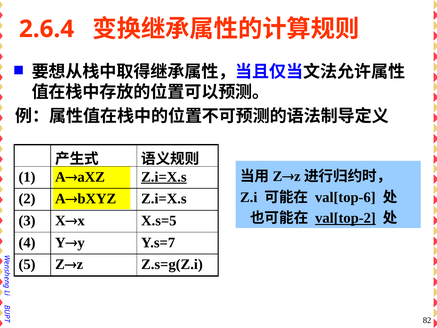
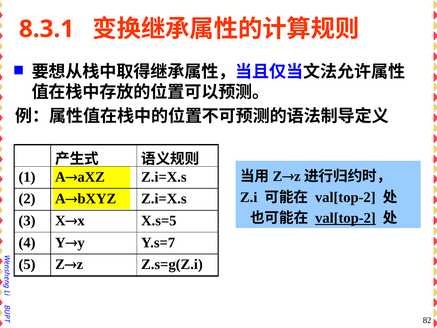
2.6.4: 2.6.4 -> 8.3.1 (47, 29)
Z.i=X.s underline: present -> none (164, 177)
val[top-6: val[top-6 -> val[top-2 (345, 197)
